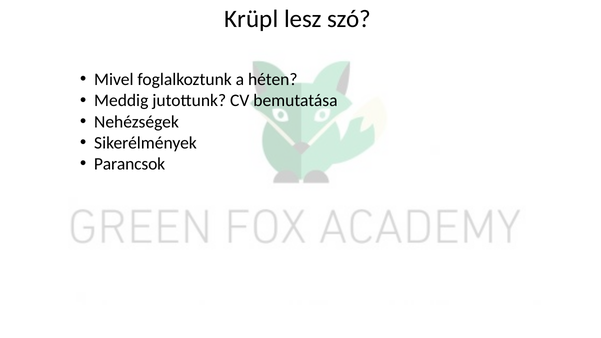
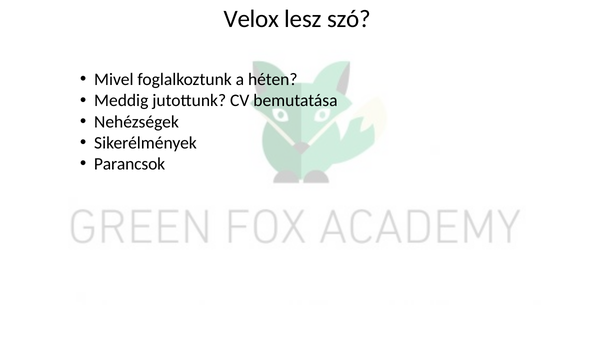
Krüpl: Krüpl -> Velox (251, 19)
